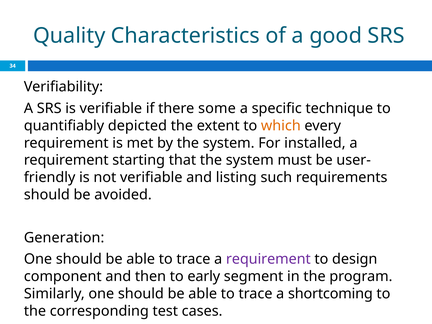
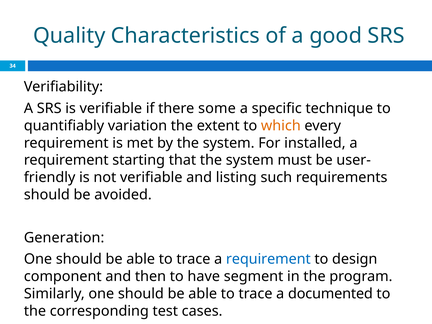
depicted: depicted -> variation (137, 126)
requirement colour: purple -> blue (268, 259)
early: early -> have (204, 277)
shortcoming: shortcoming -> documented (330, 294)
